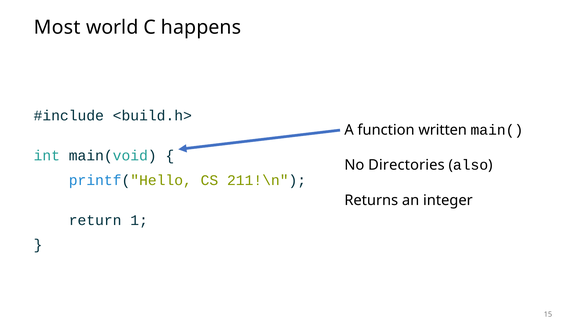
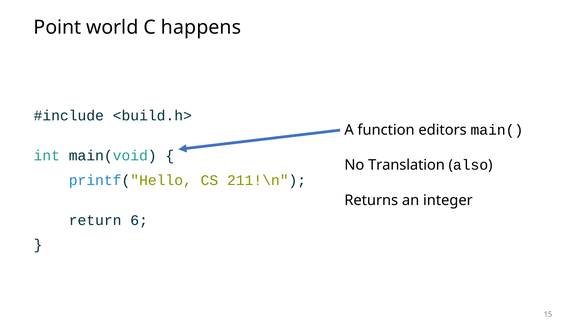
Most: Most -> Point (57, 27)
written: written -> editors (443, 130)
Directories: Directories -> Translation (406, 165)
1: 1 -> 6 (139, 220)
